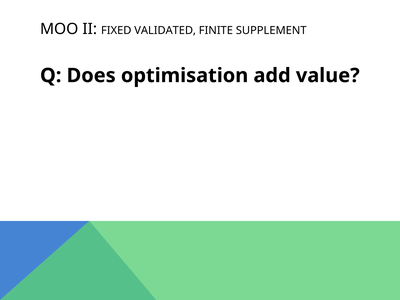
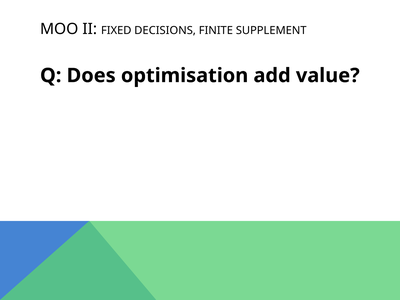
VALIDATED: VALIDATED -> DECISIONS (165, 31)
